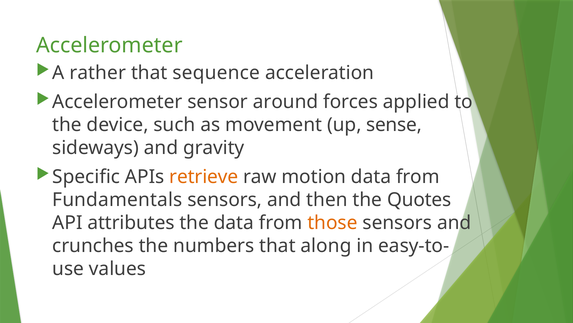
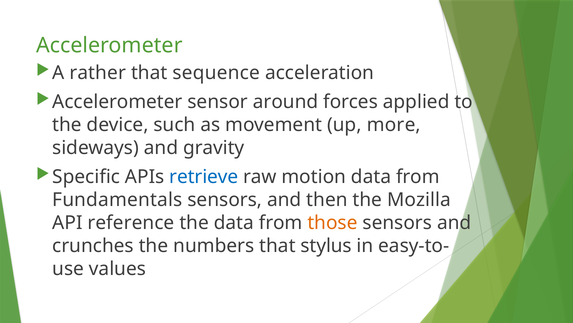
sense: sense -> more (394, 125)
retrieve colour: orange -> blue (204, 176)
Quotes: Quotes -> Mozilla (419, 199)
attributes: attributes -> reference (131, 222)
along: along -> stylus (326, 245)
